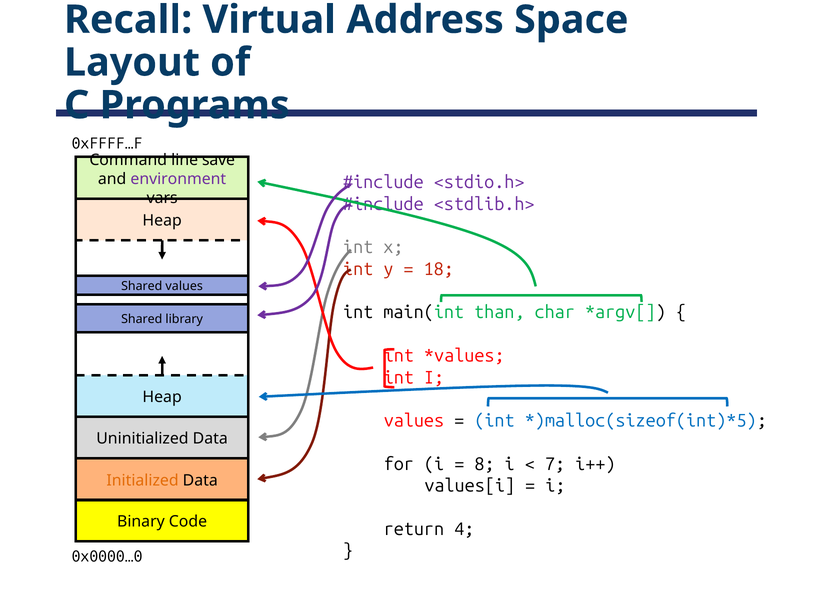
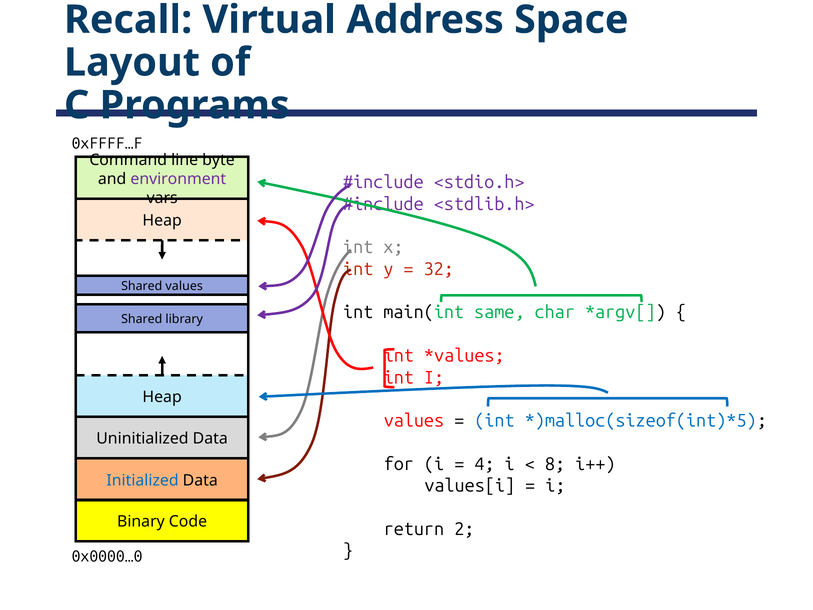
save: save -> byte (218, 160)
18: 18 -> 32 (439, 269)
than: than -> same (499, 312)
8: 8 -> 4 (485, 464)
7: 7 -> 8 (555, 464)
Initialized colour: orange -> blue (143, 480)
4: 4 -> 2 (464, 529)
